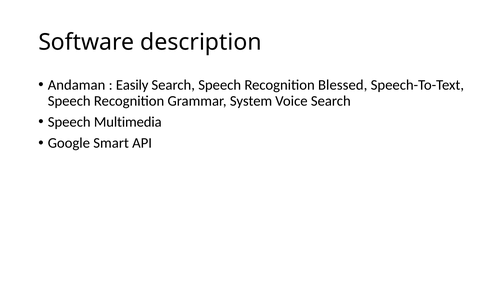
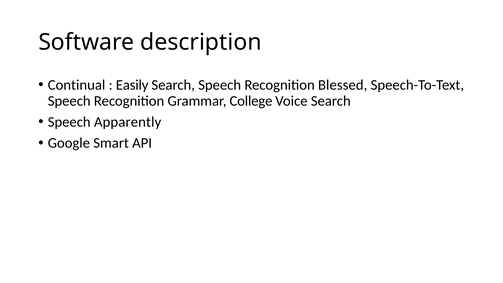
Andaman: Andaman -> Continual (77, 85)
System: System -> College (251, 101)
Multimedia: Multimedia -> Apparently (128, 122)
